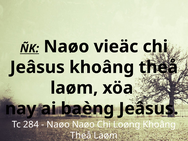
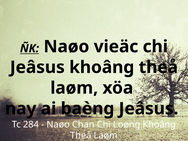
Naøo Naøo: Naøo -> Chan (83, 125)
